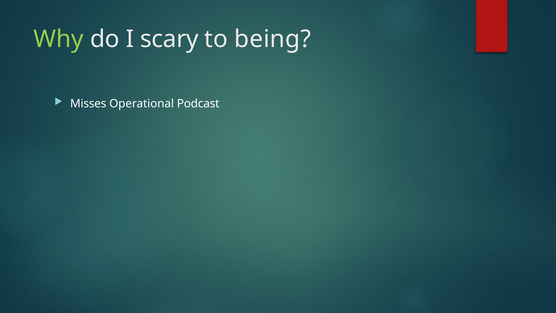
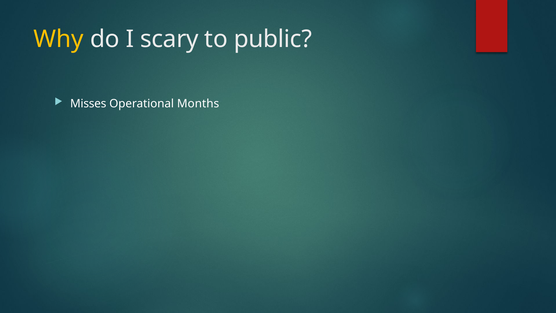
Why colour: light green -> yellow (59, 39)
being: being -> public (273, 39)
Podcast: Podcast -> Months (198, 103)
